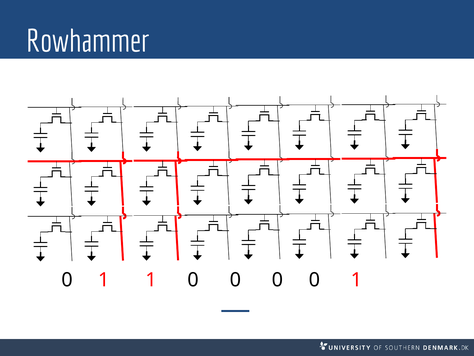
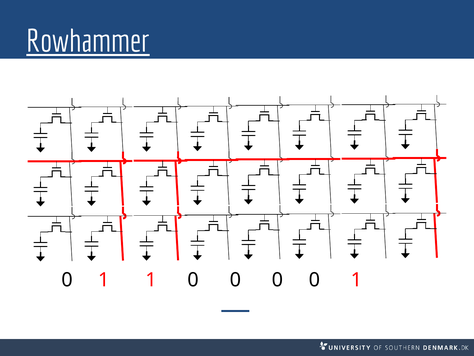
Rowhammer underline: none -> present (88, 41)
